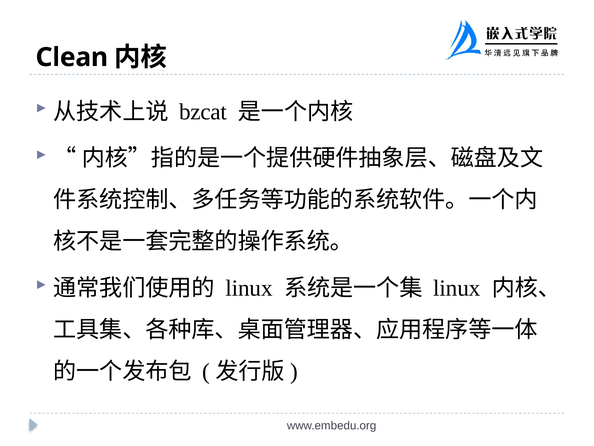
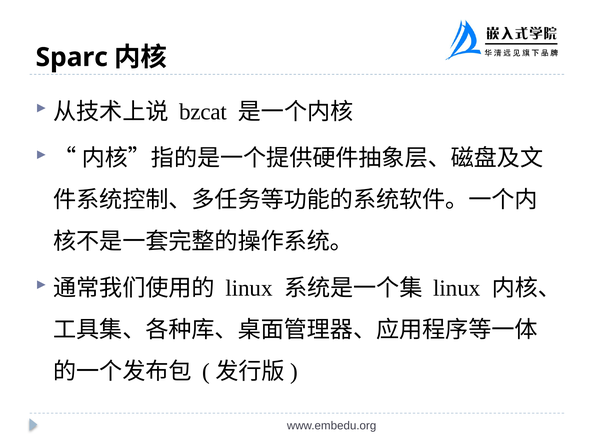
Clean: Clean -> Sparc (72, 57)
